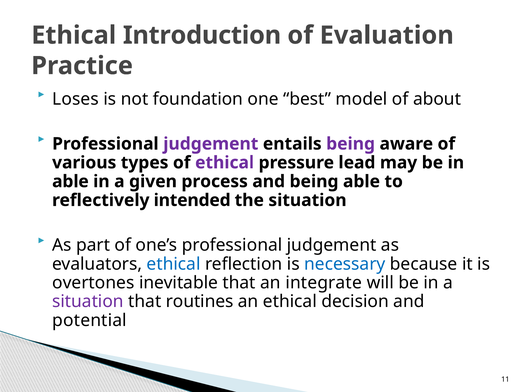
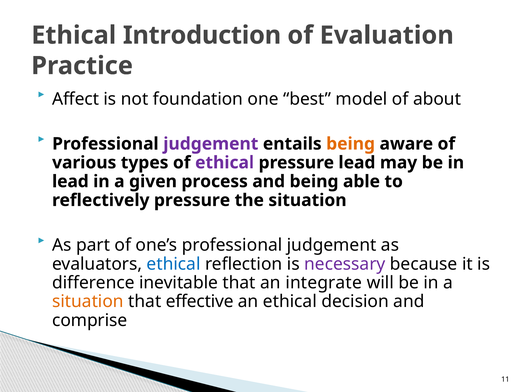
Loses: Loses -> Affect (76, 99)
being colour: purple -> orange (351, 144)
able: able -> lead (70, 181)
reflectively intended: intended -> pressure (192, 200)
necessary colour: blue -> purple (345, 264)
overtones: overtones -> difference (93, 282)
situation colour: purple -> orange (88, 301)
routines: routines -> effective (200, 301)
potential: potential -> comprise (90, 320)
